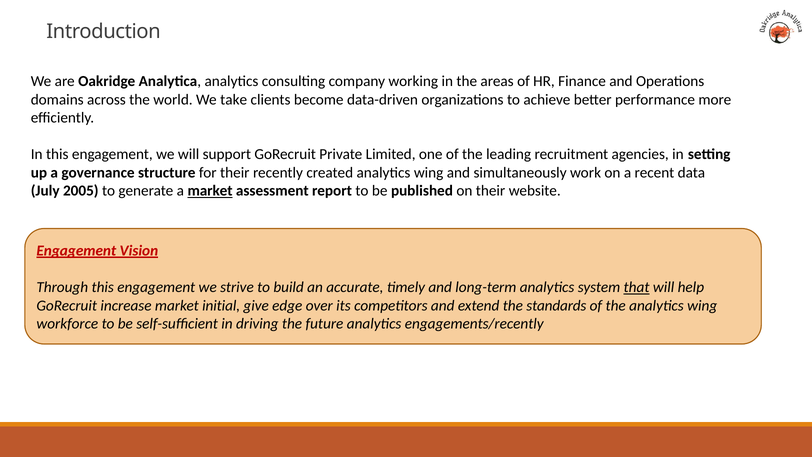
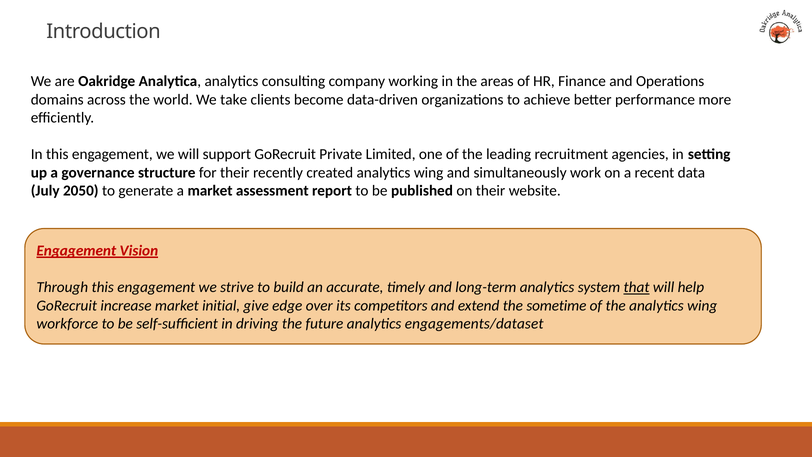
2005: 2005 -> 2050 (81, 191)
market underline: present -> none (210, 191)
standards: standards -> sometime (556, 305)
engagements/recently: engagements/recently -> engagements/dataset (474, 324)
